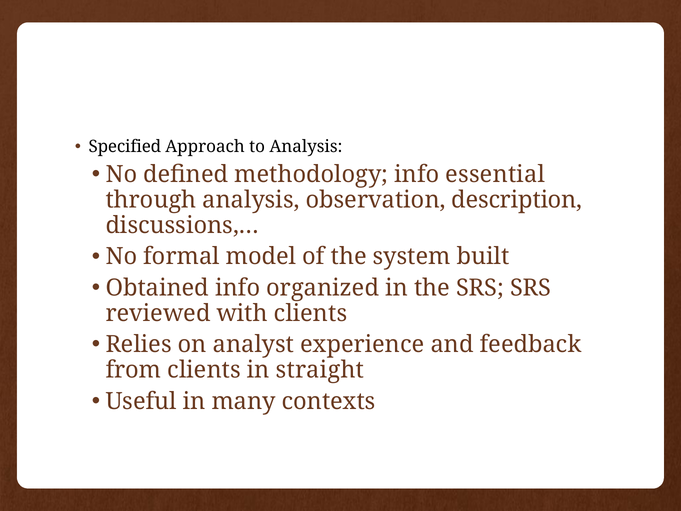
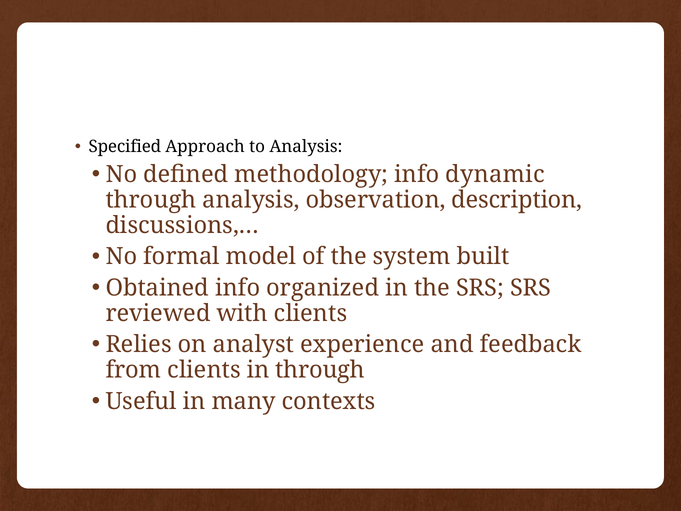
essential: essential -> dynamic (495, 174)
in straight: straight -> through (320, 370)
